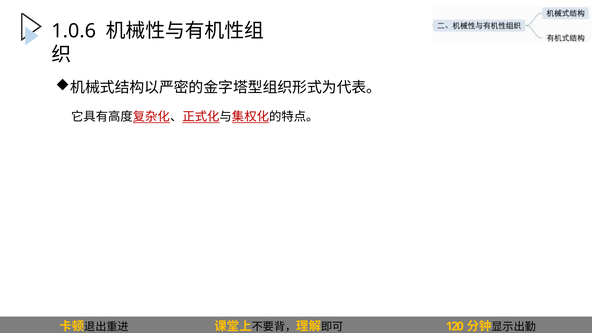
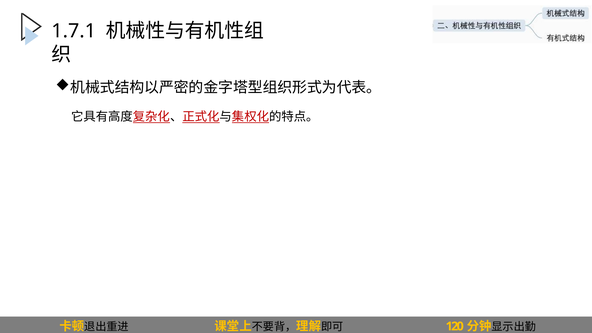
1.0.6: 1.0.6 -> 1.7.1 (74, 31)
